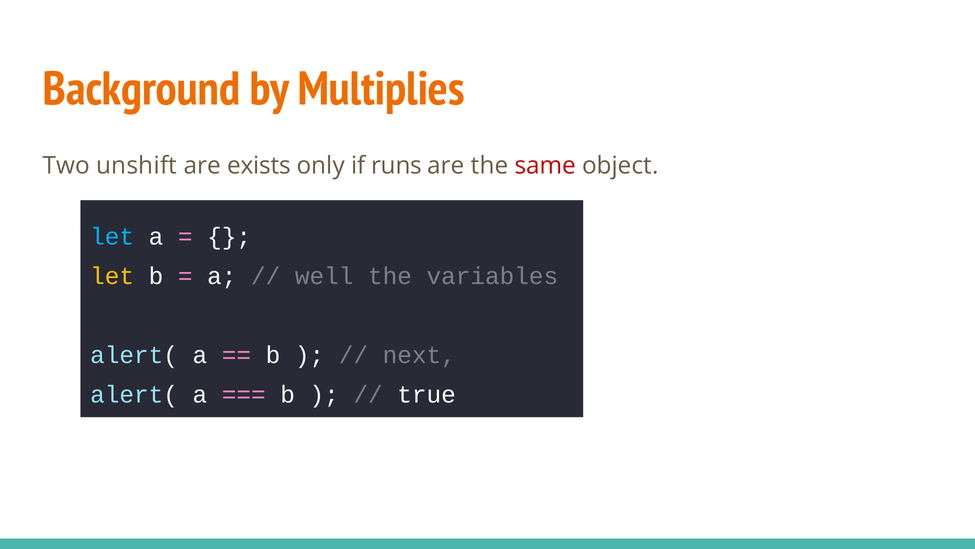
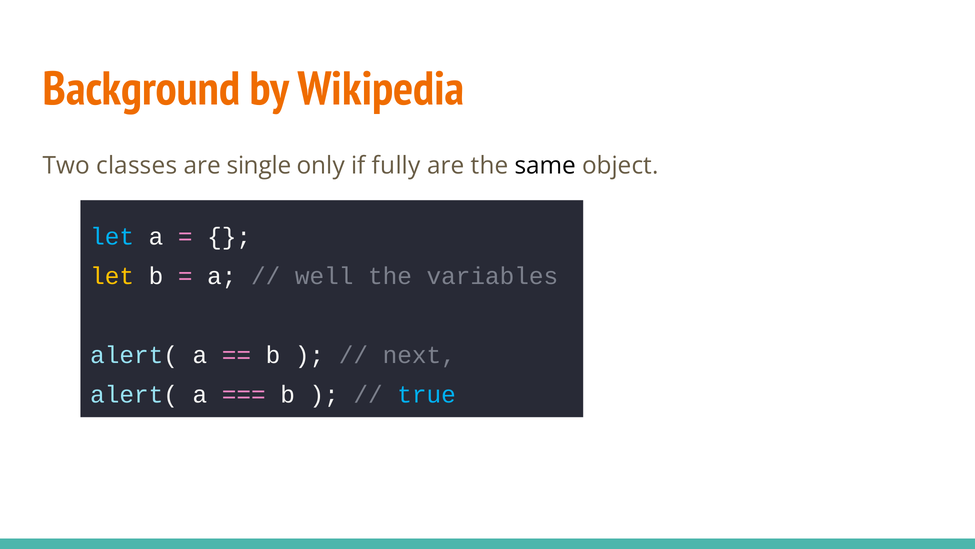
Multiplies: Multiplies -> Wikipedia (381, 89)
unshift: unshift -> classes (137, 165)
exists: exists -> single (259, 165)
runs: runs -> fully (396, 165)
same colour: red -> black (545, 165)
true colour: white -> light blue (427, 394)
